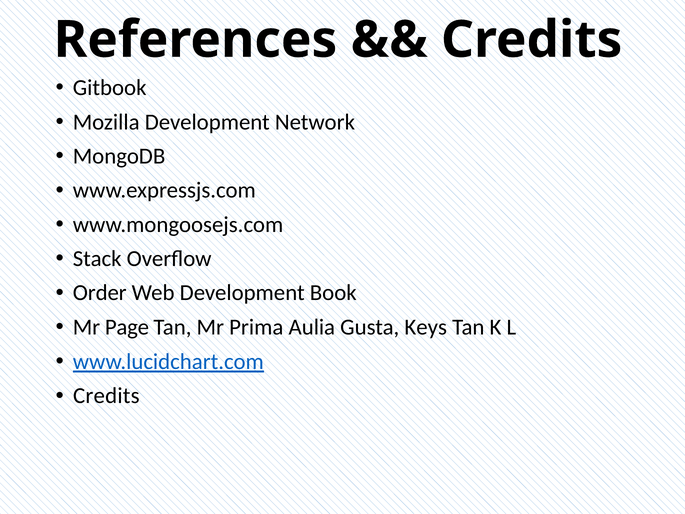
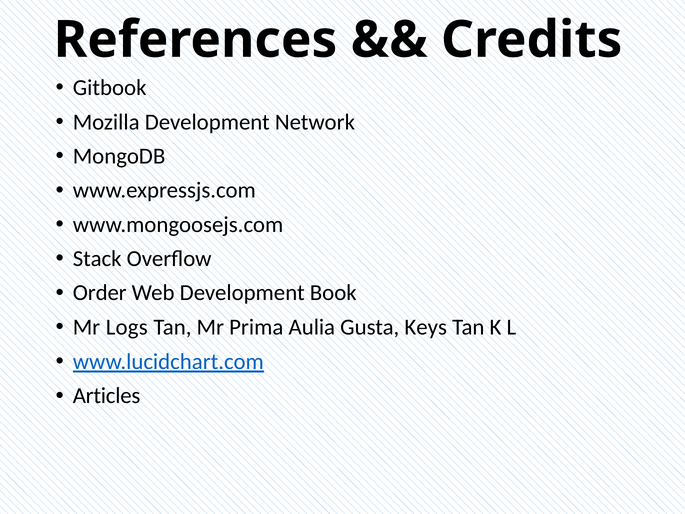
Page: Page -> Logs (127, 327)
Credits: Credits -> Articles (107, 396)
